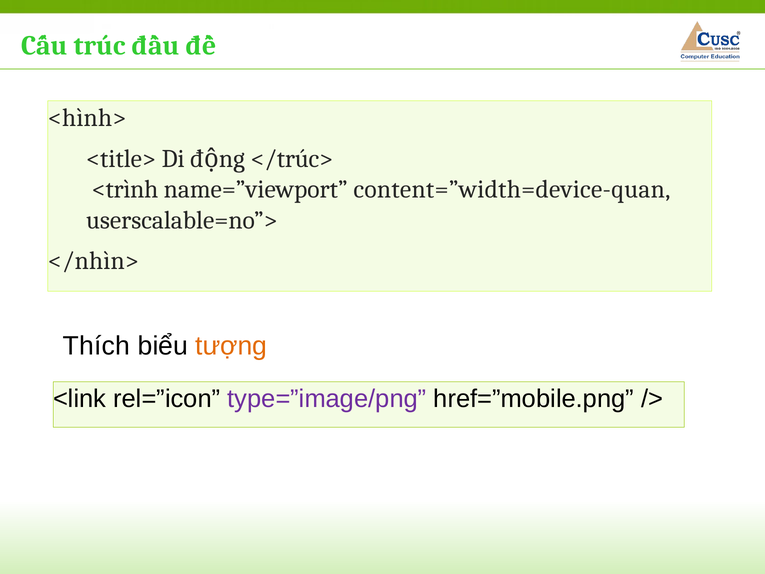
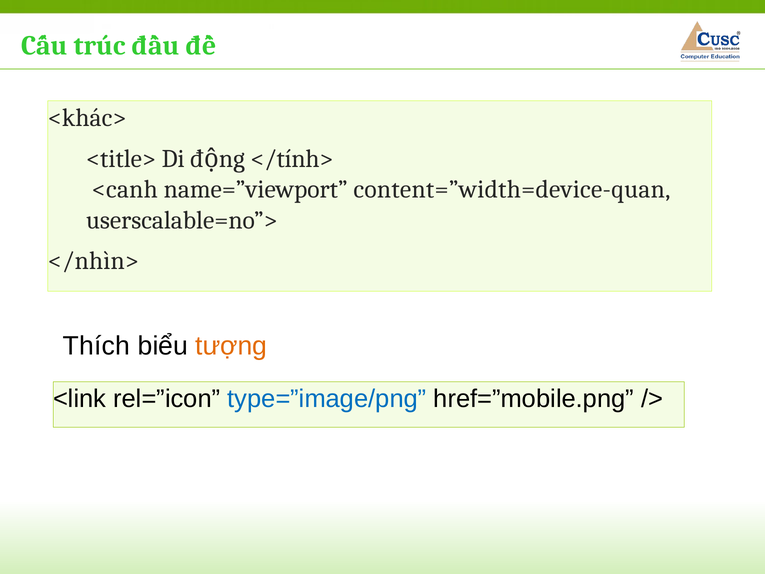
<hình>: <hình> -> <khác> (87, 118)
</trúc>: </trúc> -> </tính> (292, 159)
<trình: <trình -> <canh (125, 189)
type=”image/png colour: purple -> blue (327, 399)
